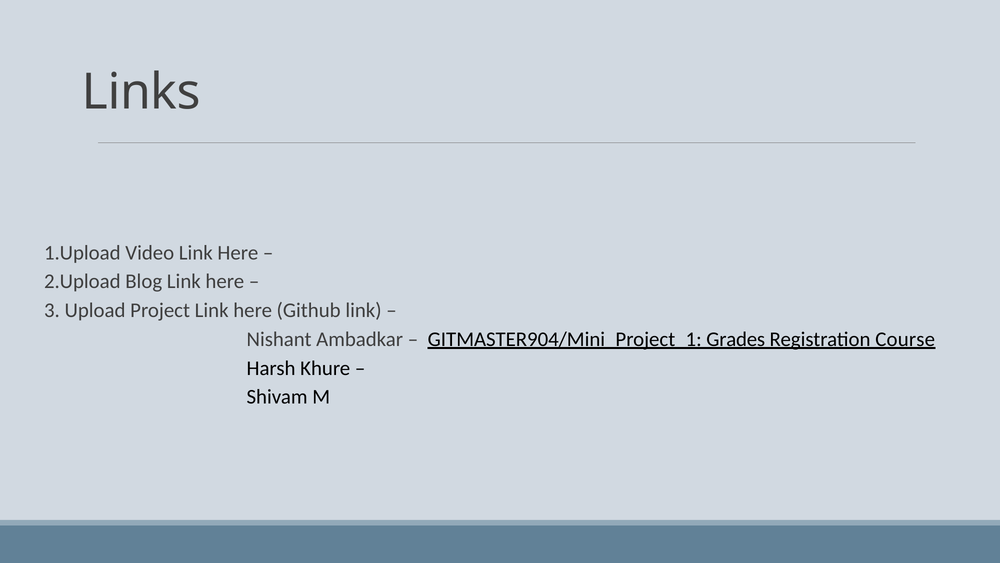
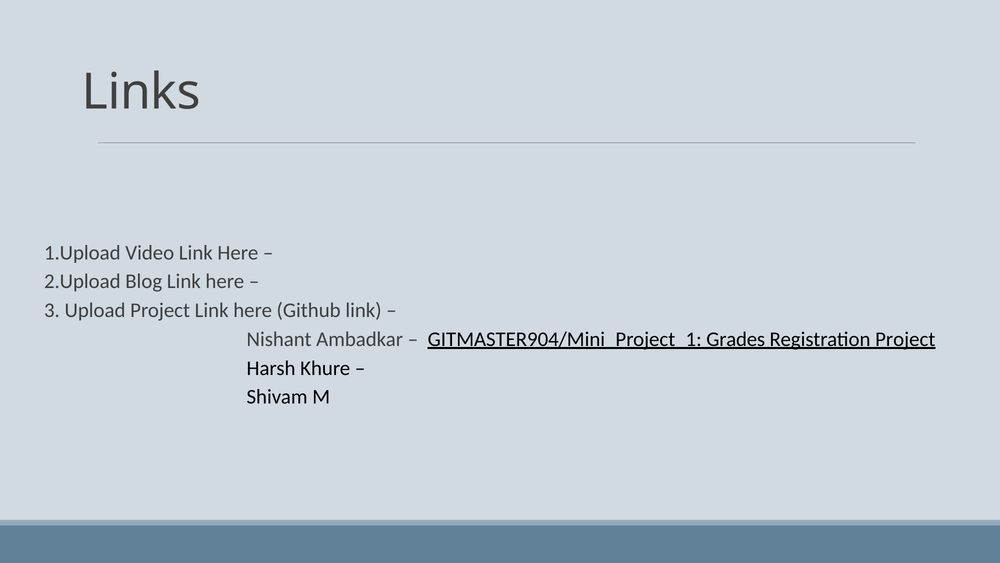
Registration Course: Course -> Project (905, 339)
